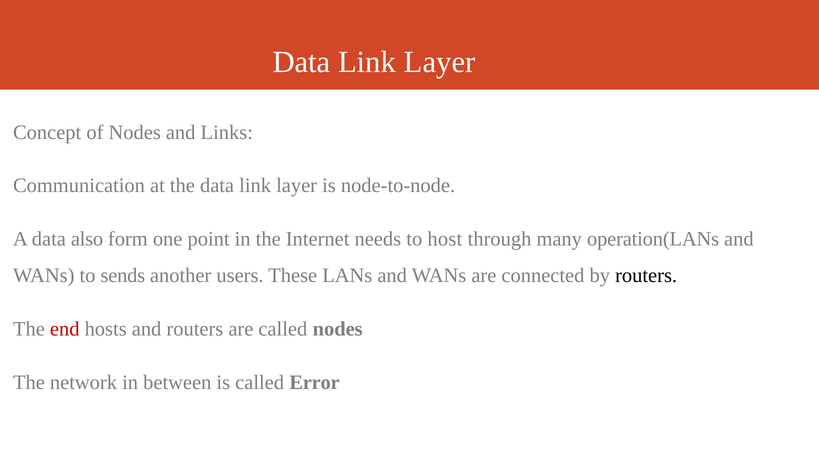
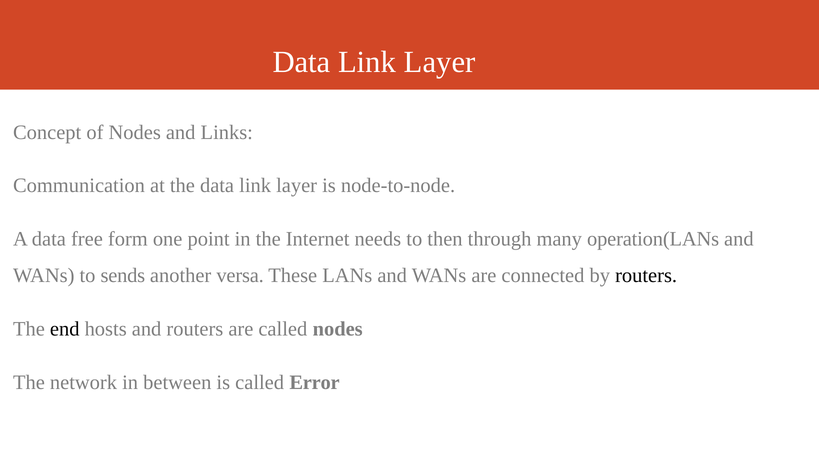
also: also -> free (87, 239)
host: host -> then (445, 239)
users: users -> versa (240, 276)
end colour: red -> black (65, 329)
